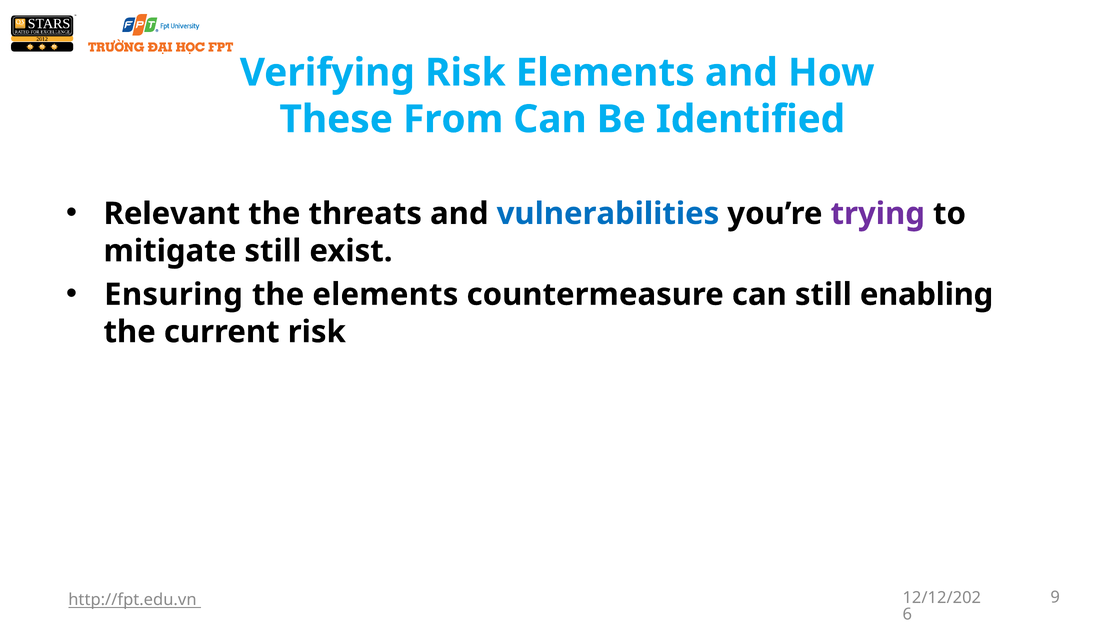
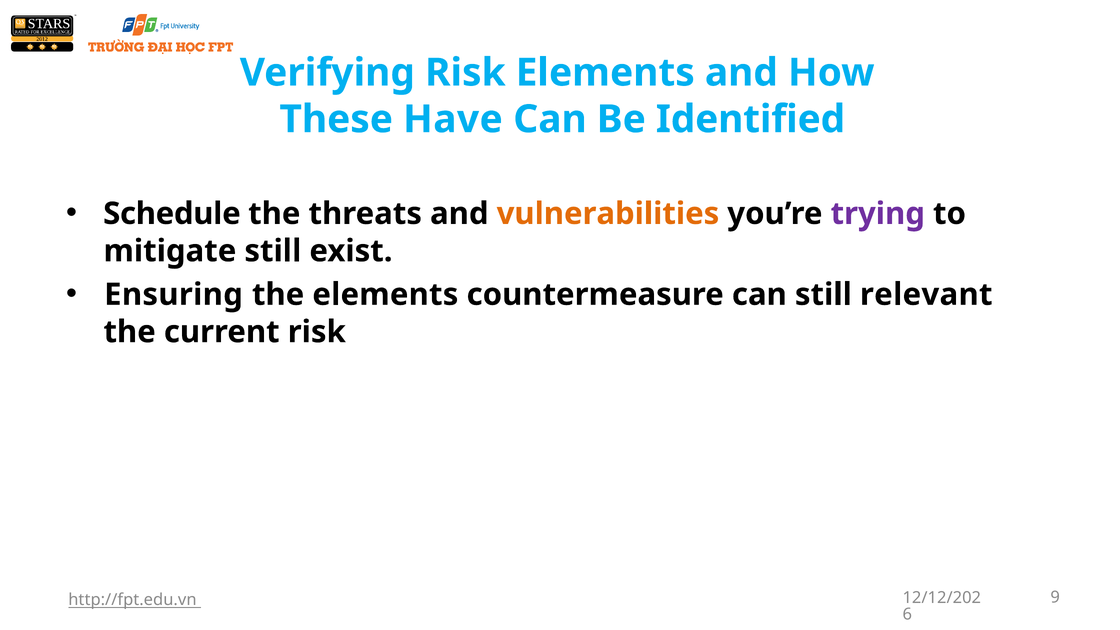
From: From -> Have (453, 119)
Relevant: Relevant -> Schedule (172, 214)
vulnerabilities colour: blue -> orange (608, 214)
enabling: enabling -> relevant (926, 295)
